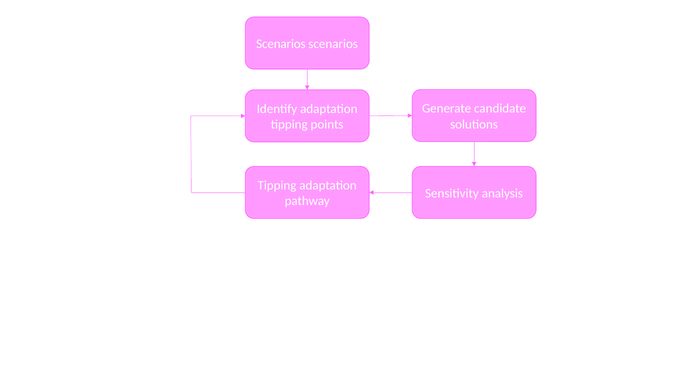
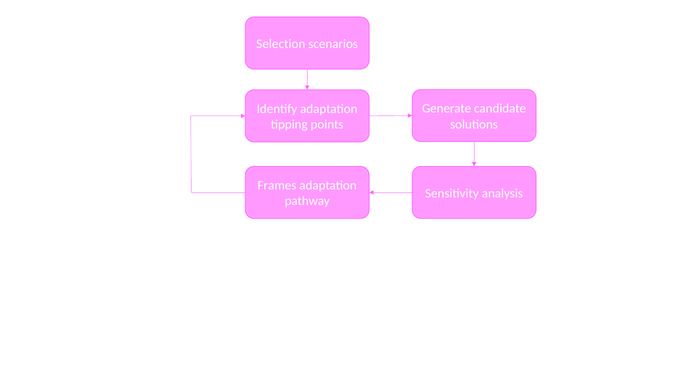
Scenarios: Scenarios -> Selection (281, 44)
Tipping: Tipping -> Frames (277, 185)
